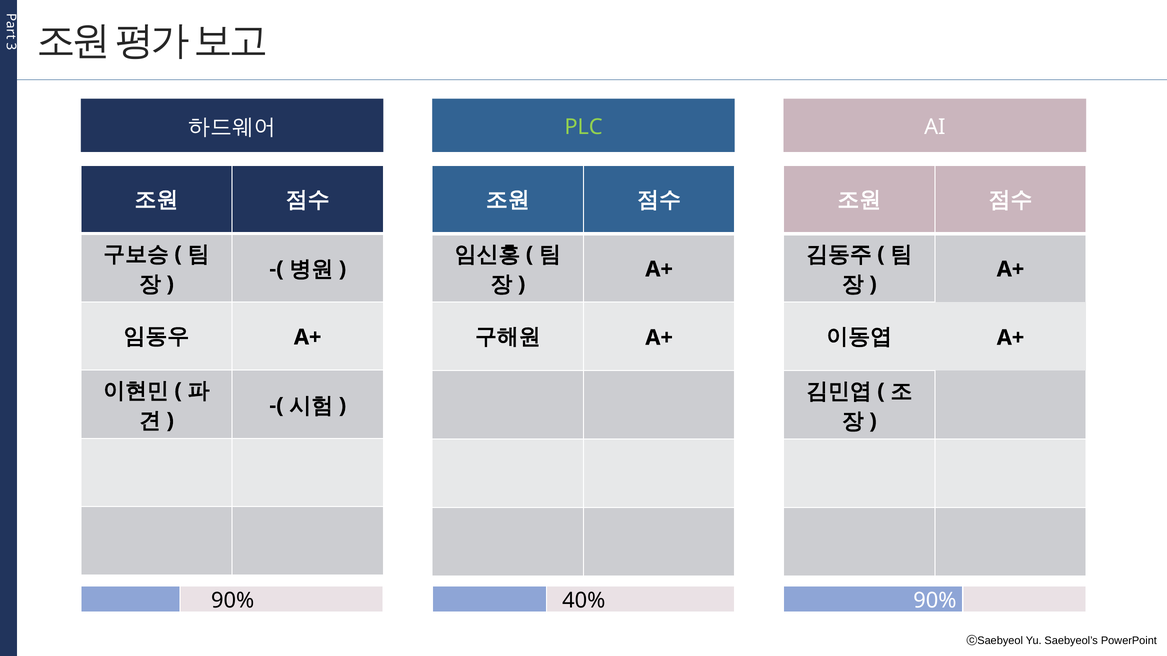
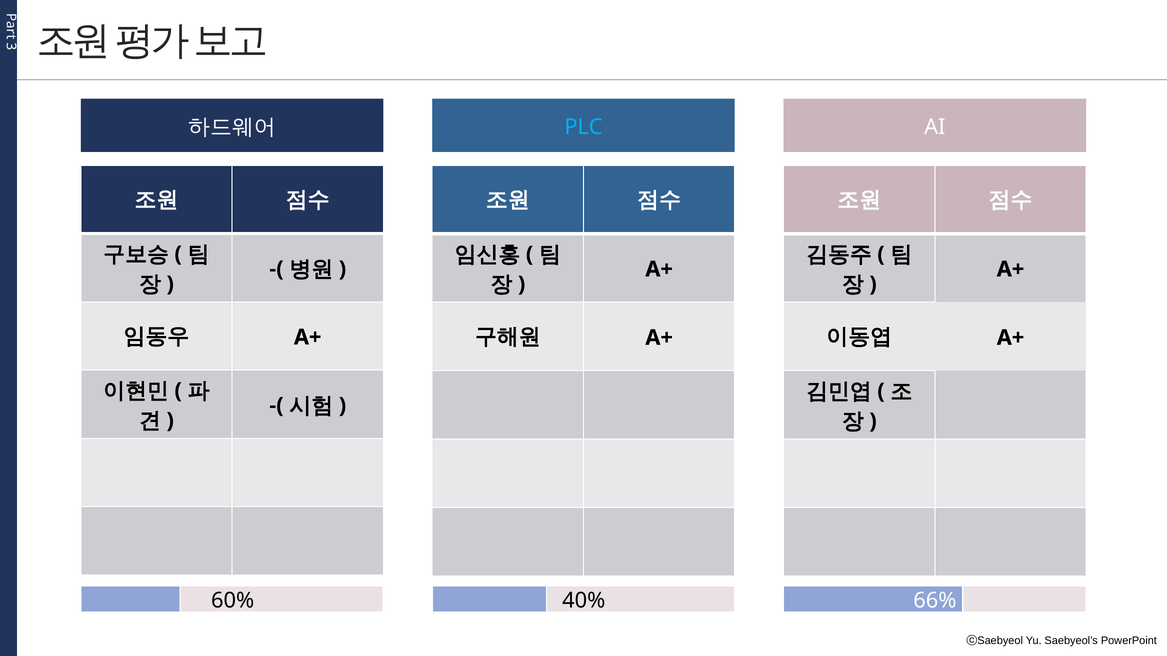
PLC colour: light green -> light blue (583, 127)
90%: 90% -> 60% (233, 601)
40% 90%: 90% -> 66% (935, 601)
